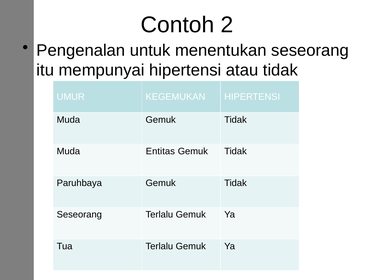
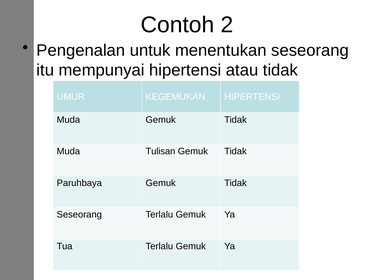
Entitas: Entitas -> Tulisan (160, 152)
